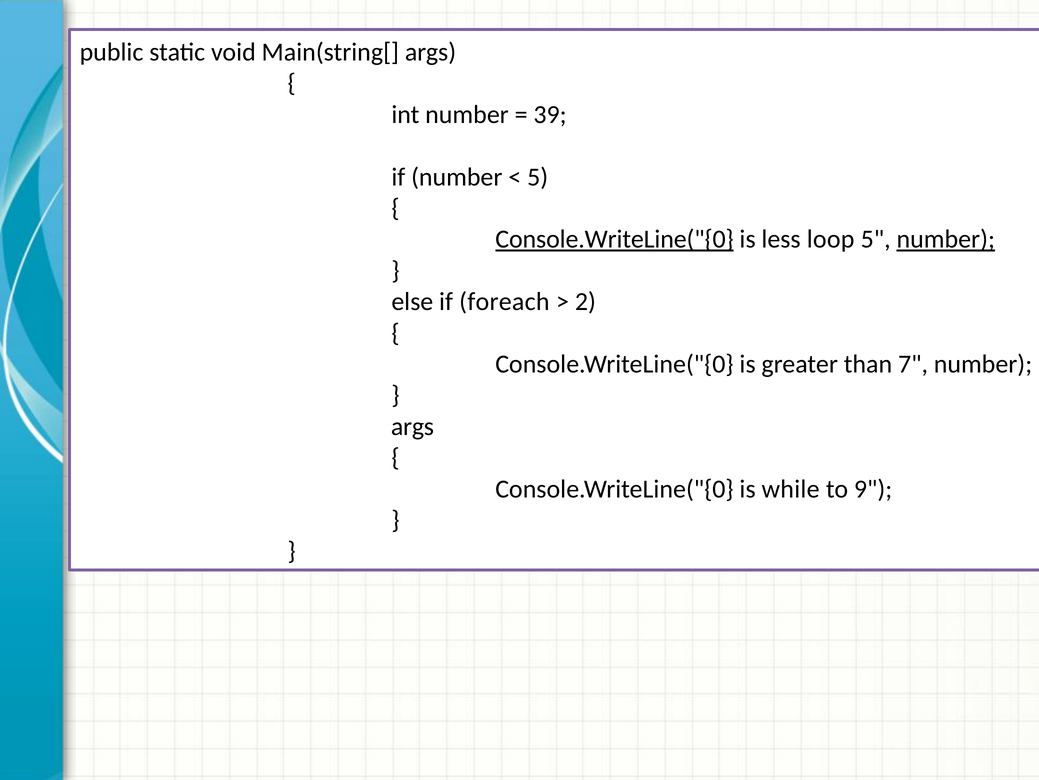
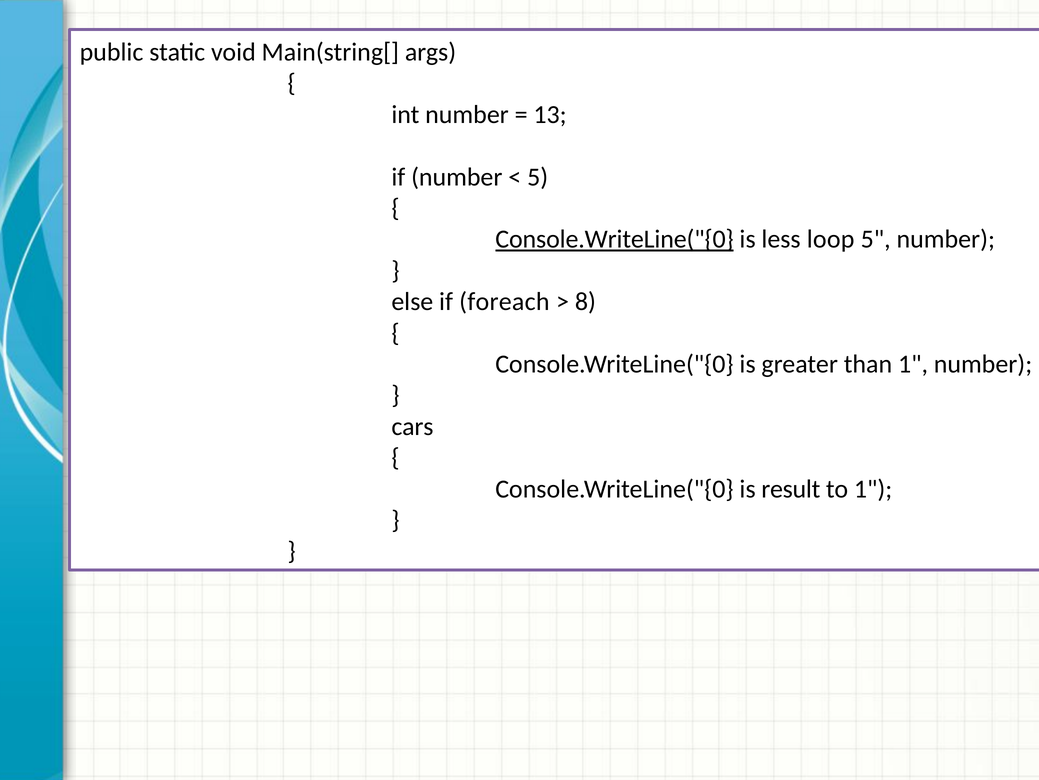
39: 39 -> 13 (550, 114)
number underline: present -> none (946, 239)
2: 2 -> 8 (585, 301)
than 7: 7 -> 1 (913, 364)
args: args -> cars (412, 426)
while: while -> result (791, 488)
to 9: 9 -> 1 (873, 488)
